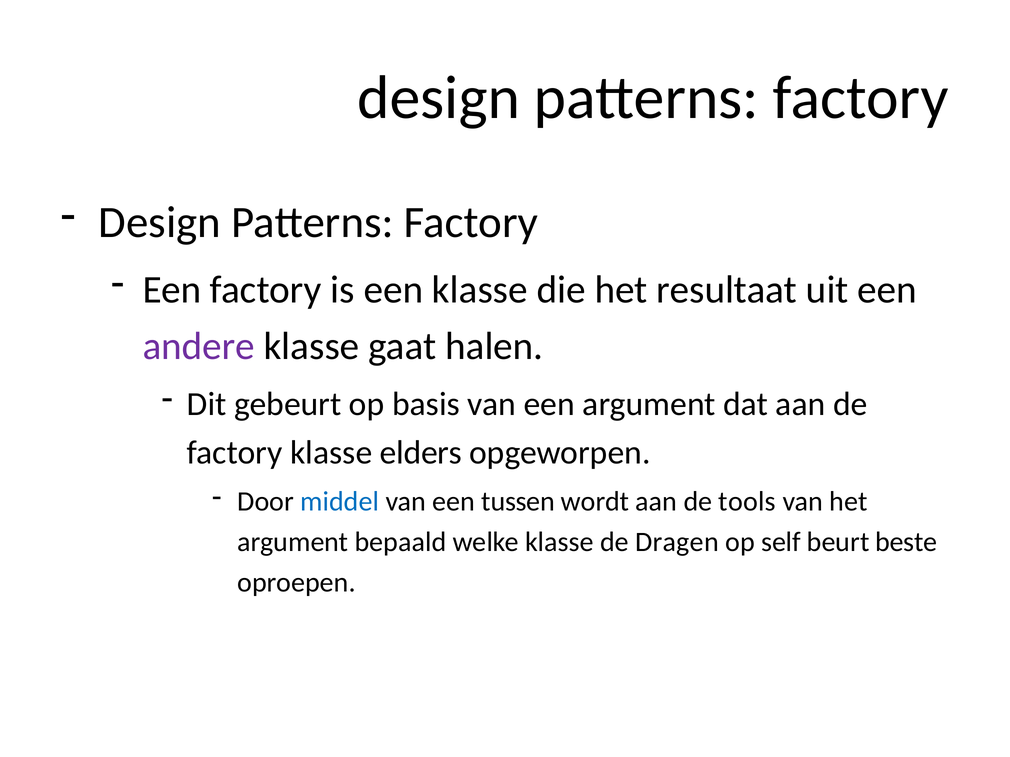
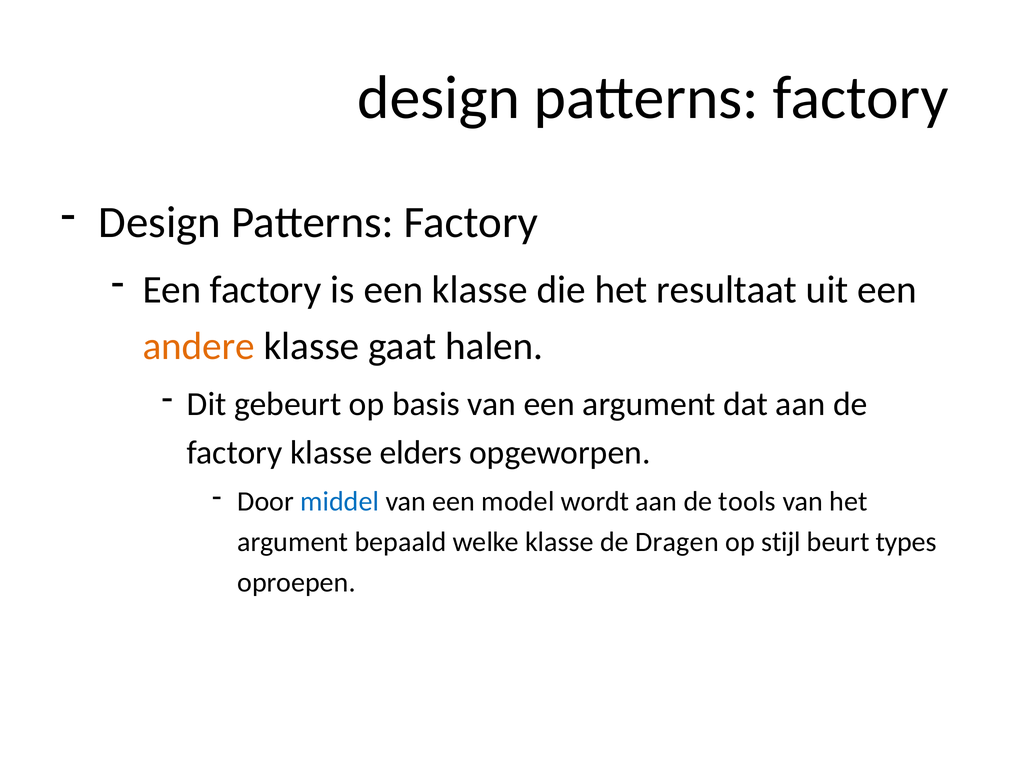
andere colour: purple -> orange (199, 346)
tussen: tussen -> model (518, 502)
self: self -> stijl (781, 542)
beste: beste -> types (906, 542)
